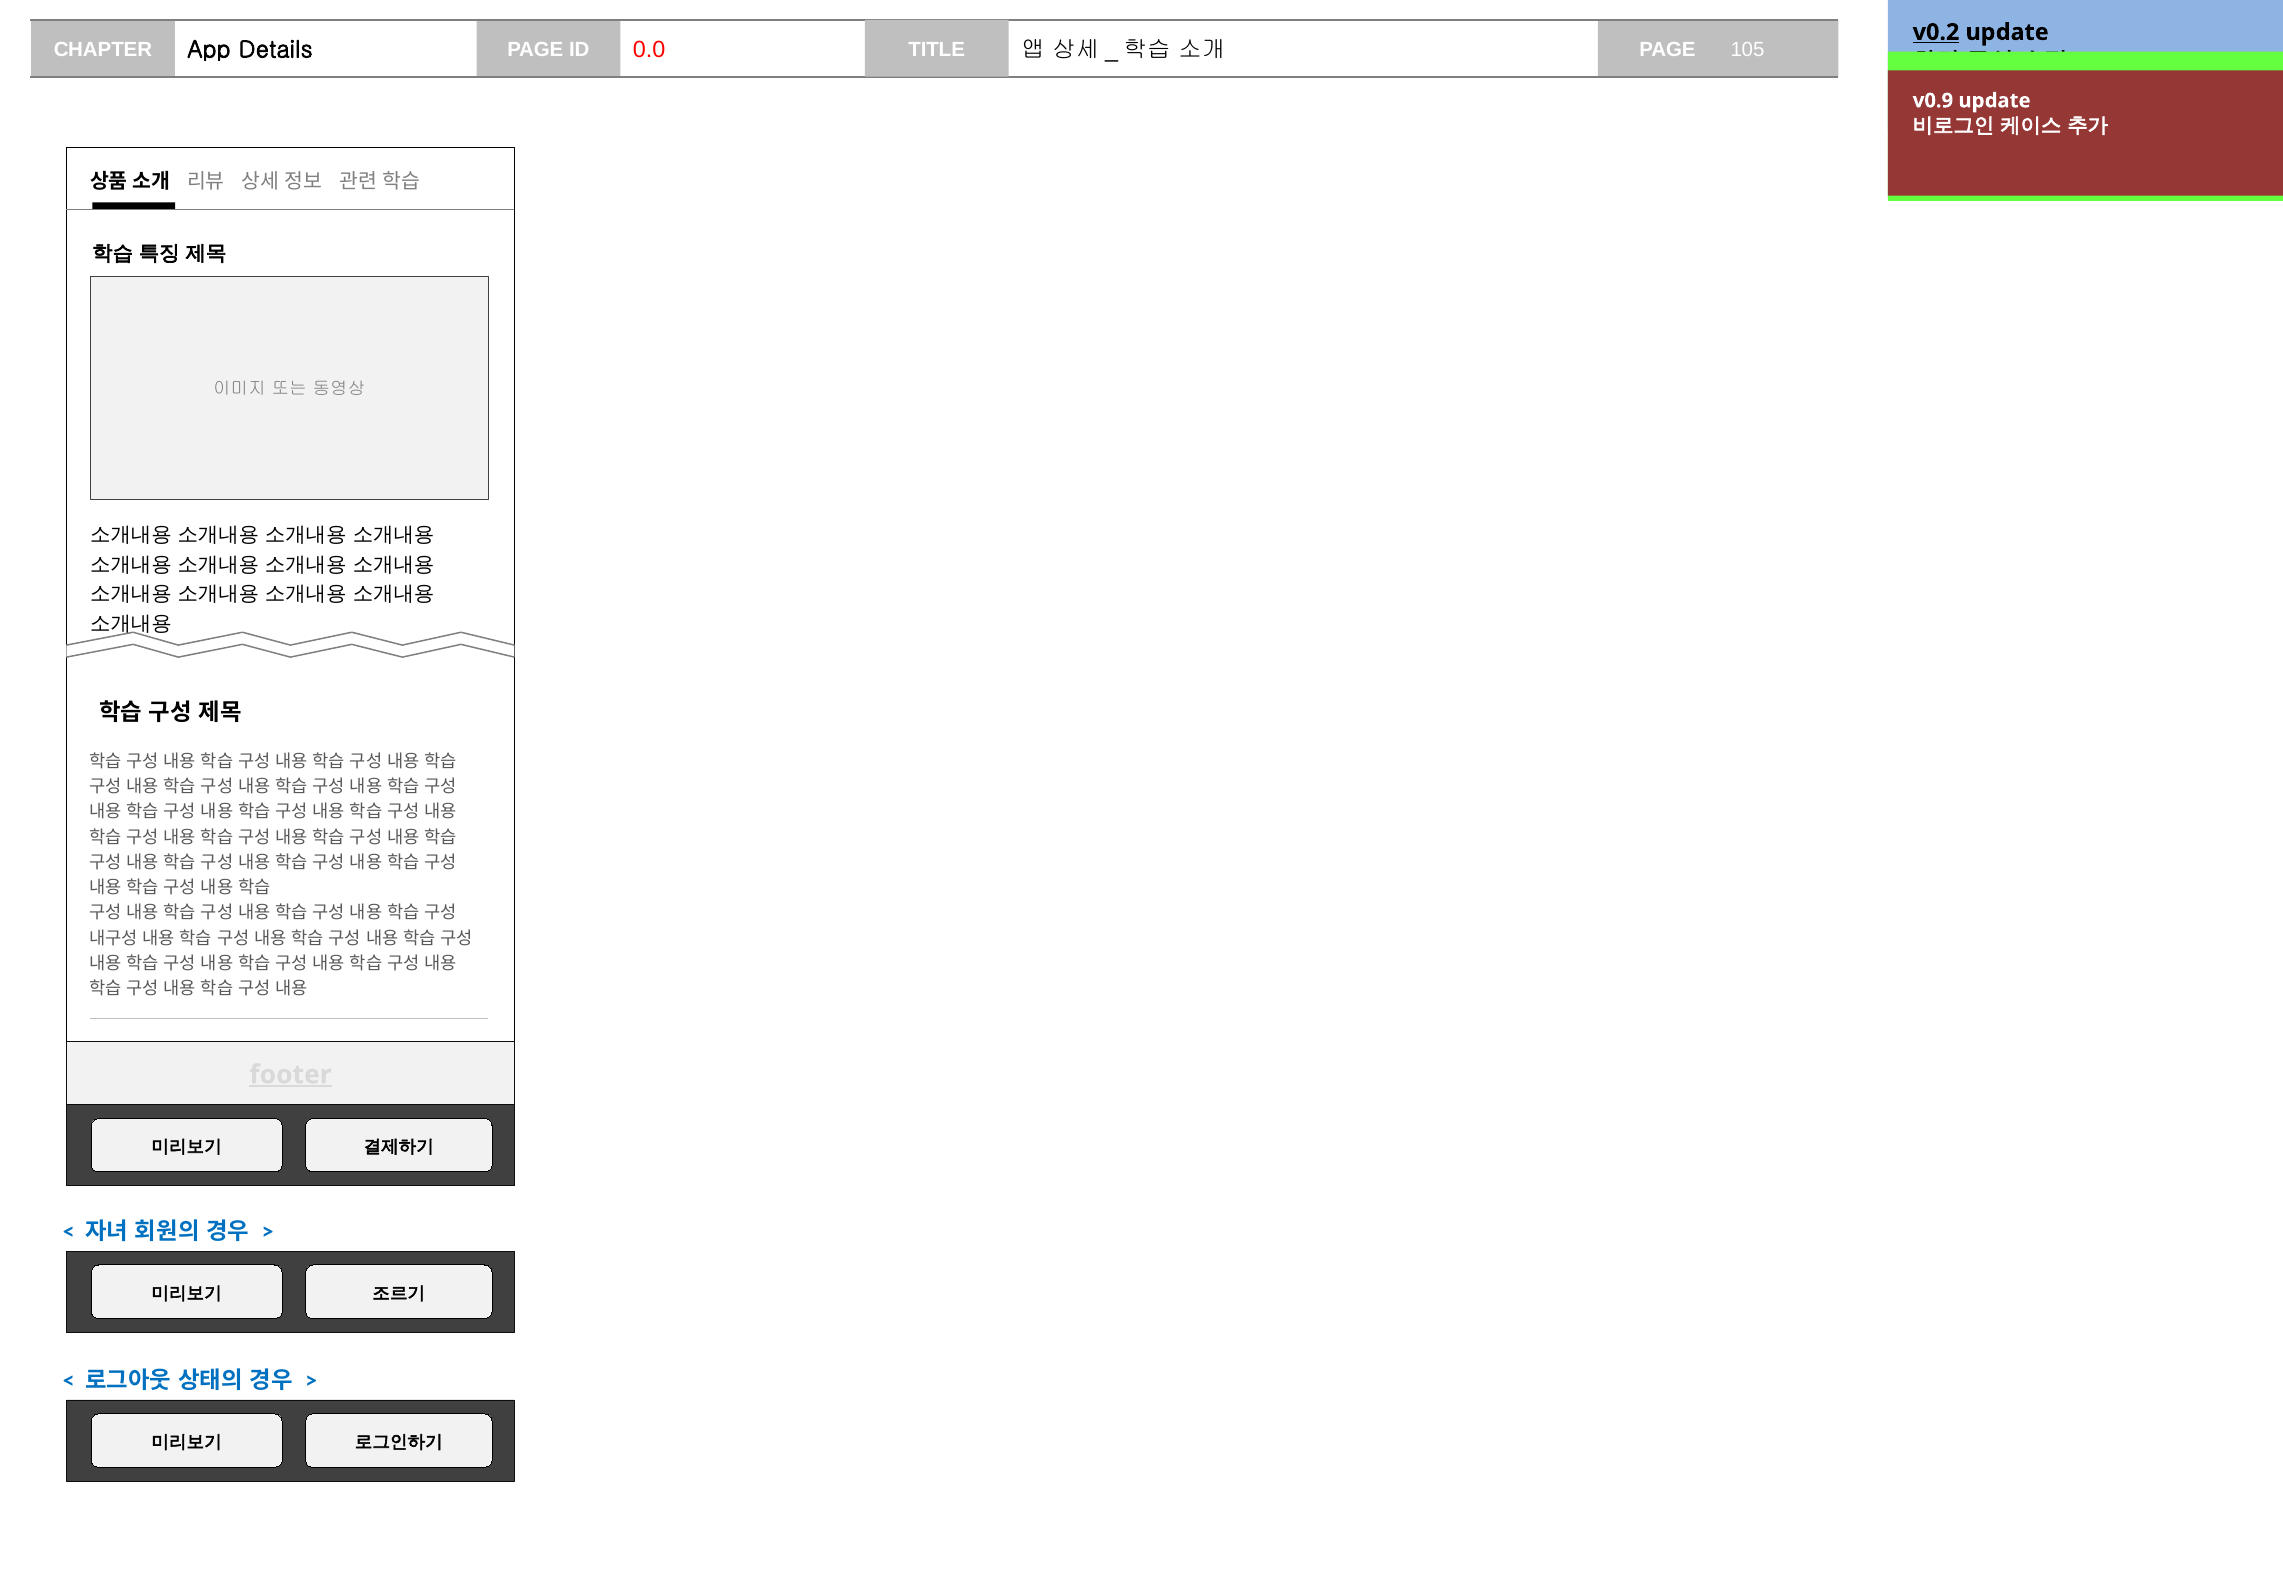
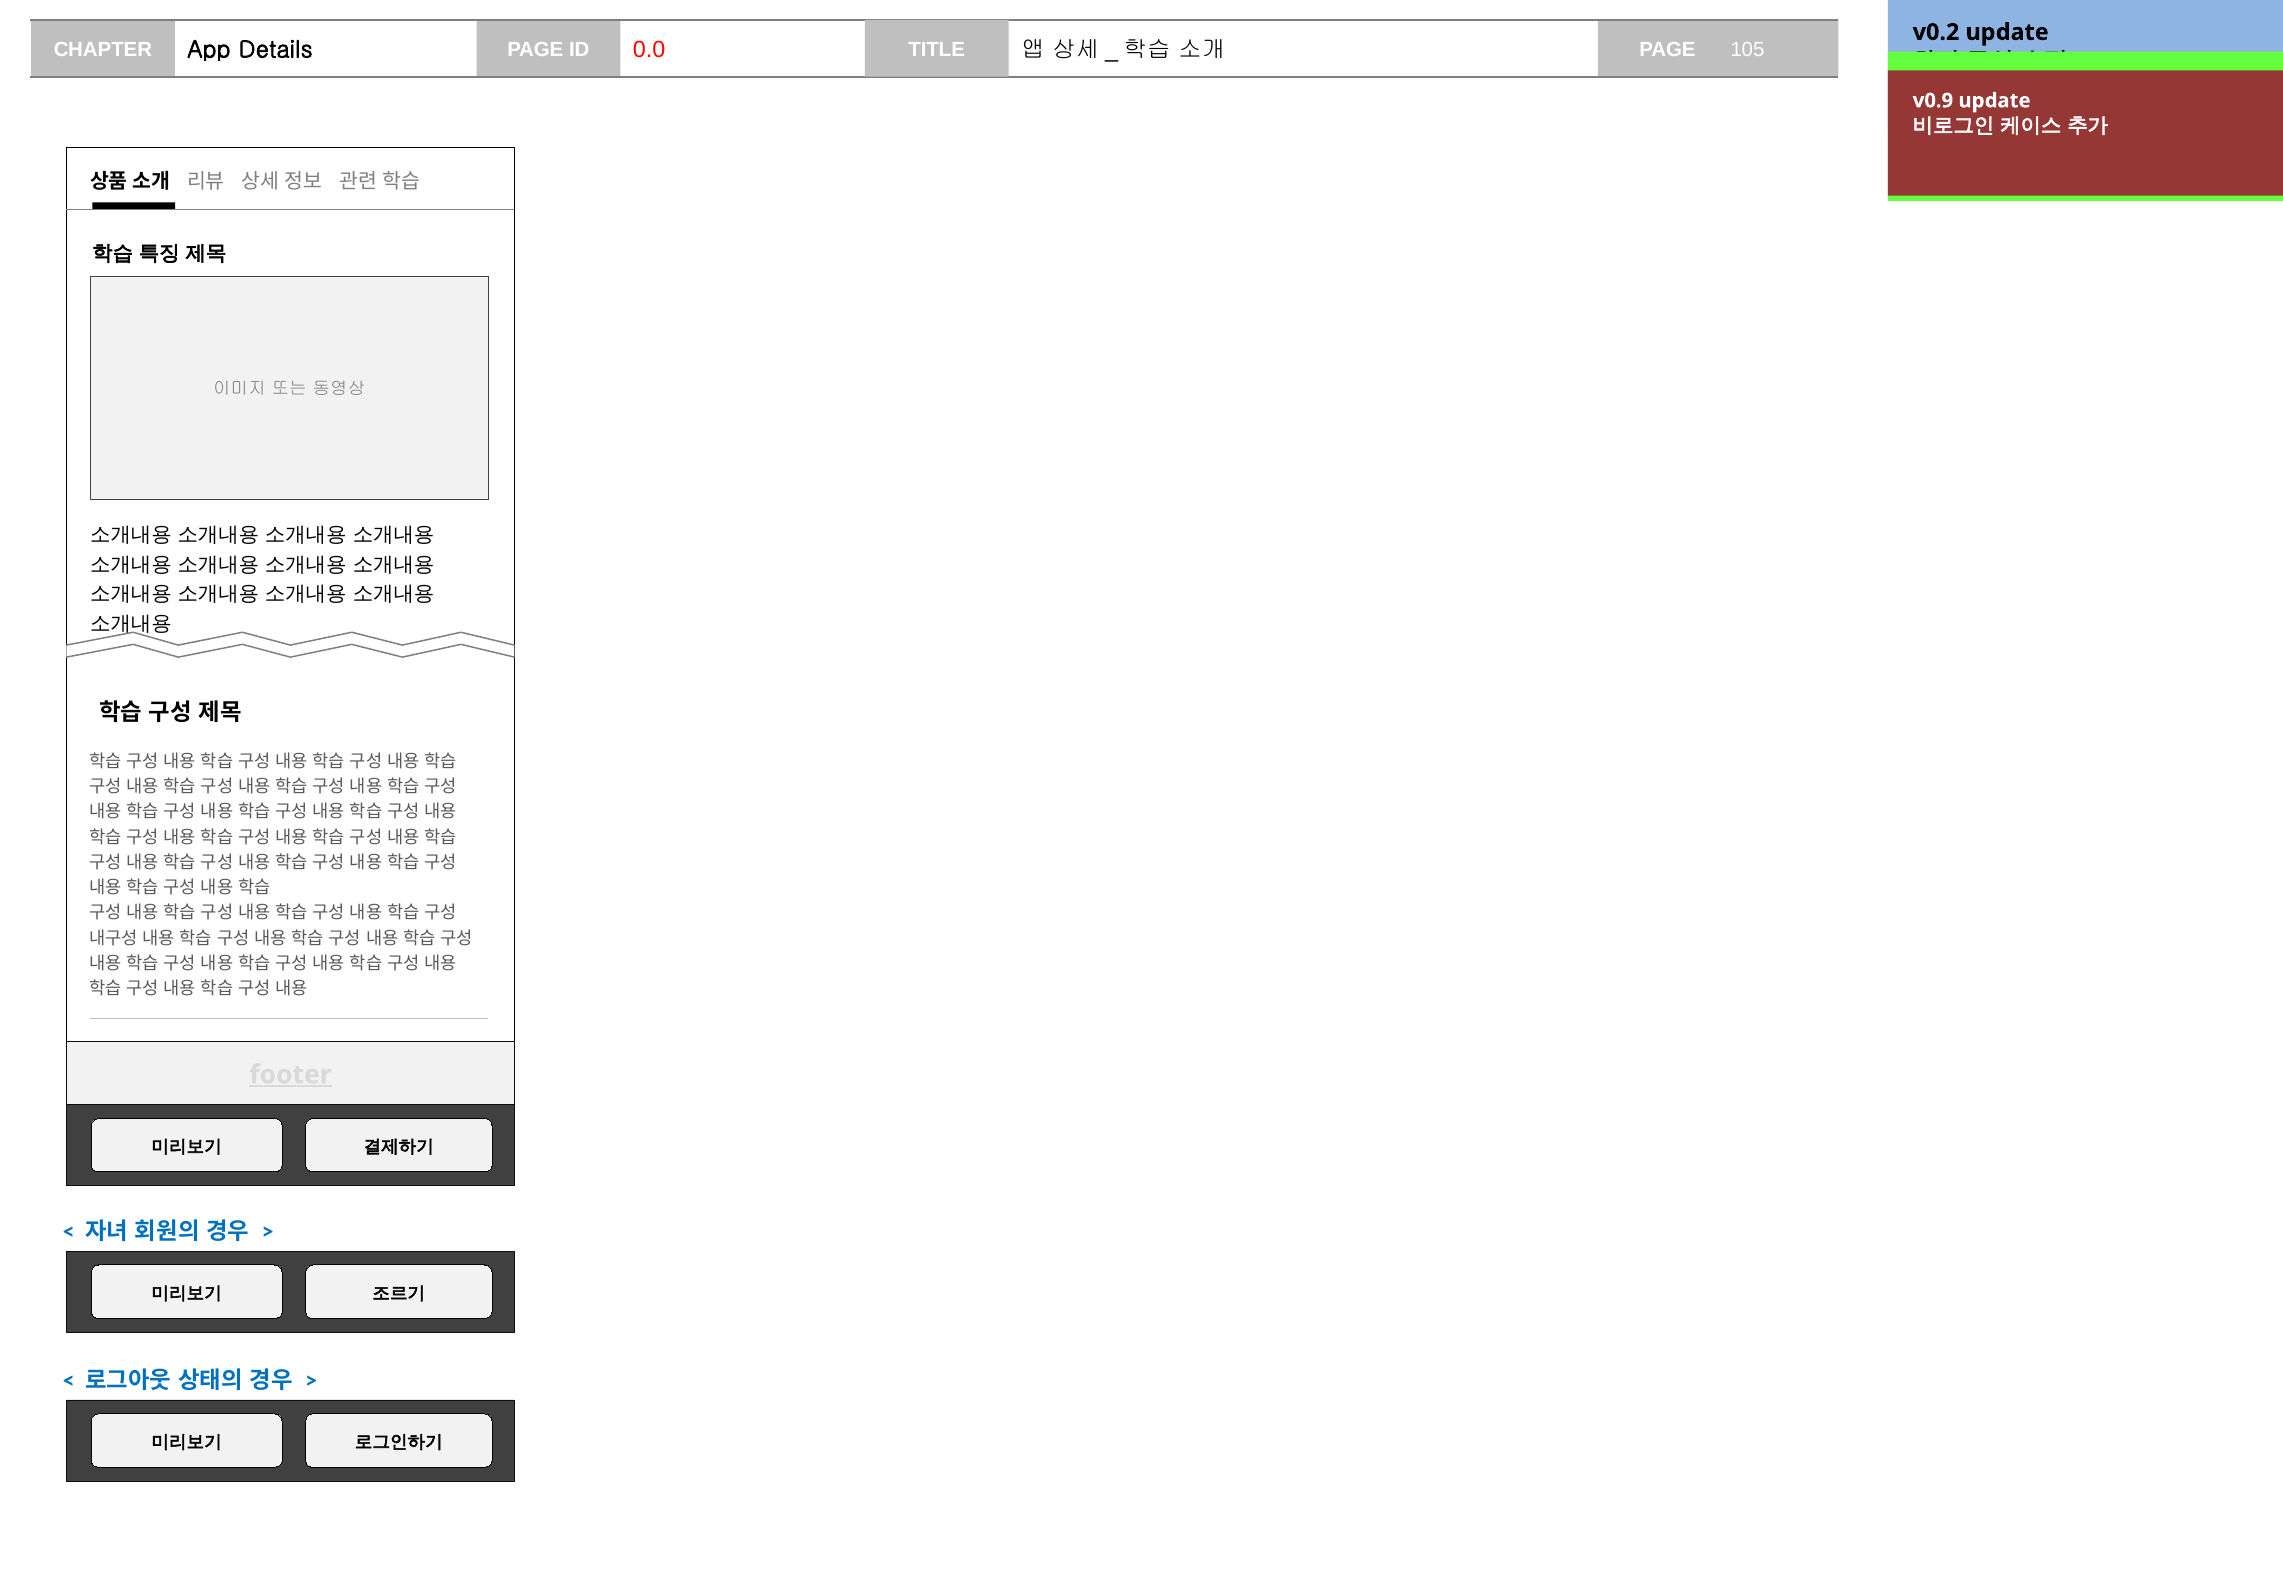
v0.2 underline: present -> none (1936, 32)
